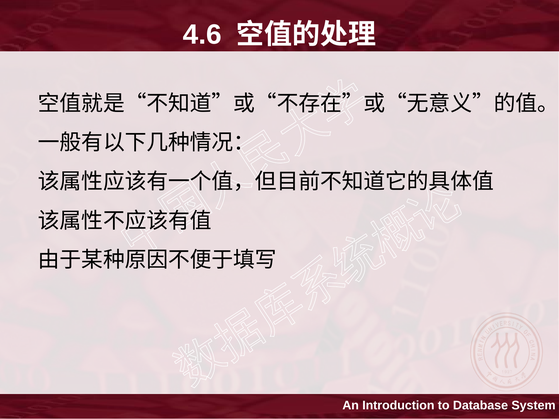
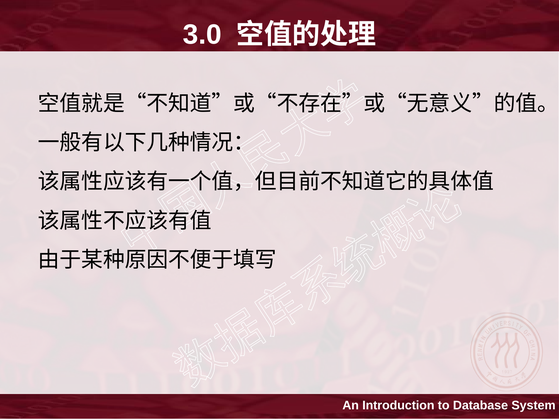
4.6: 4.6 -> 3.0 (202, 34)
